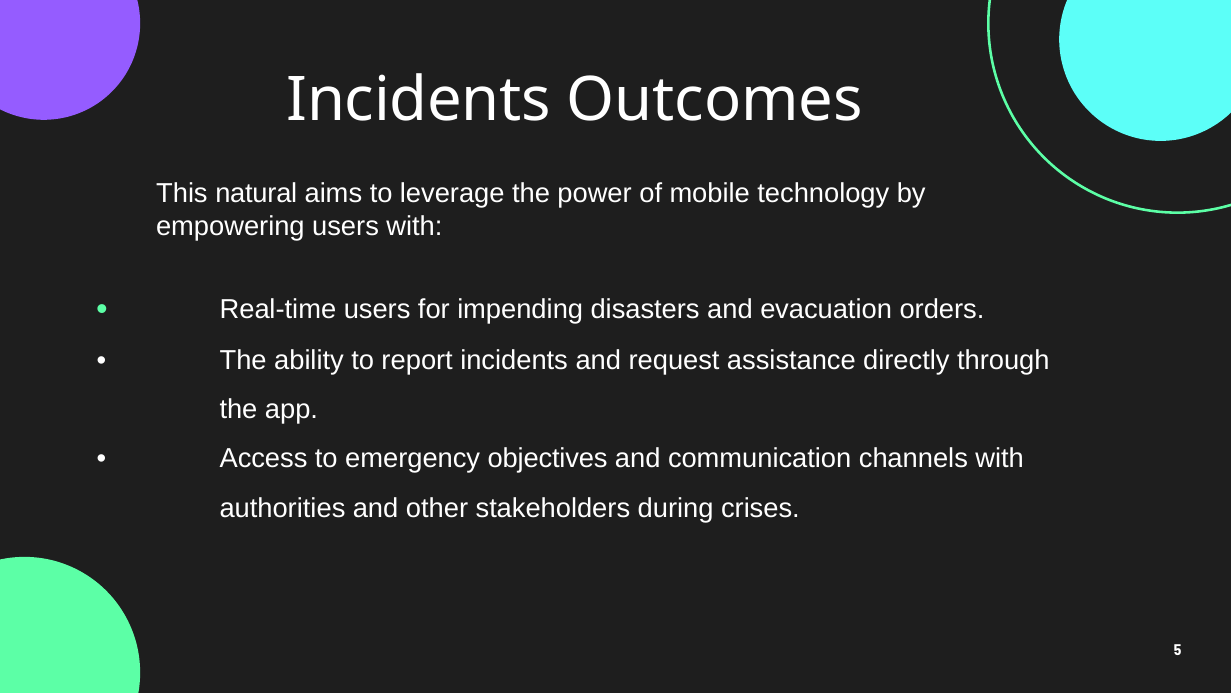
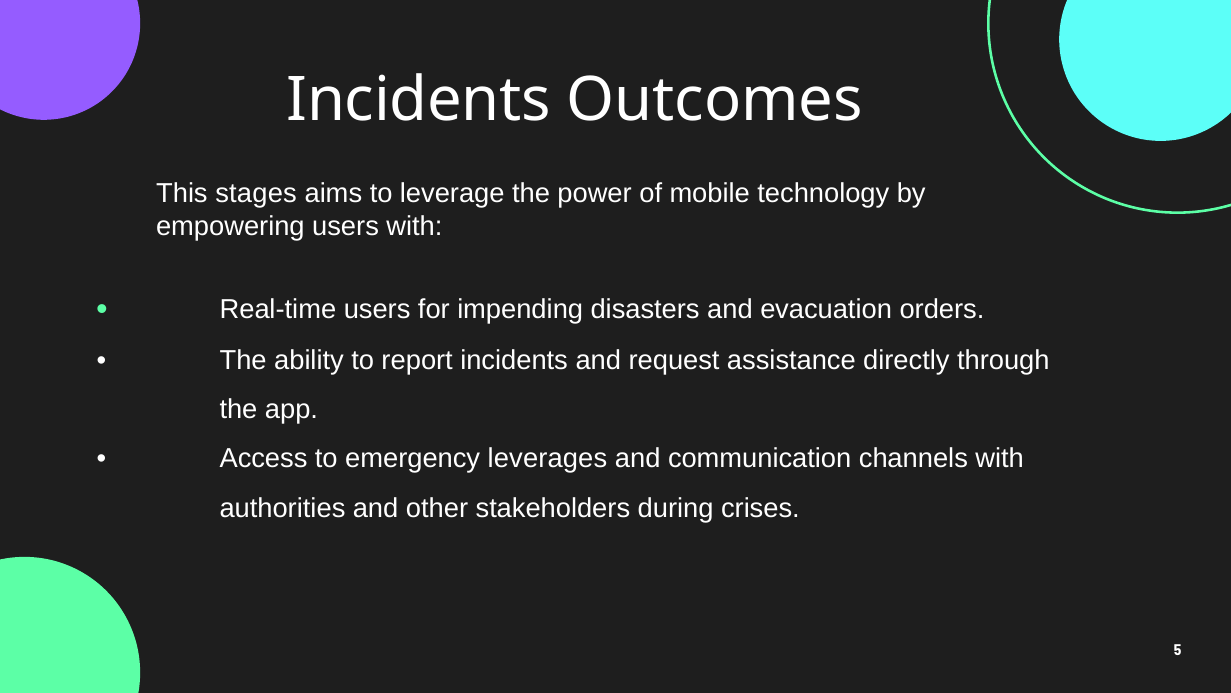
natural: natural -> stages (256, 194)
objectives: objectives -> leverages (547, 459)
